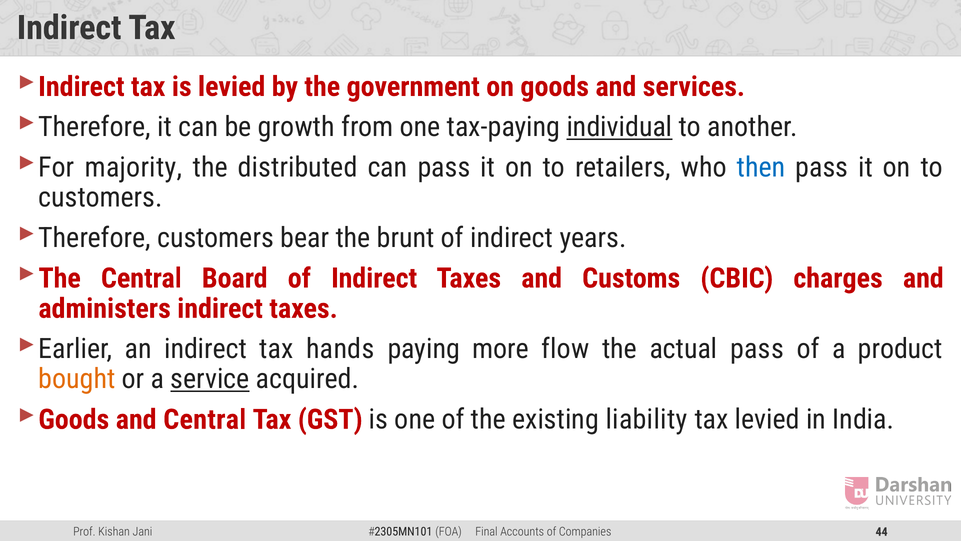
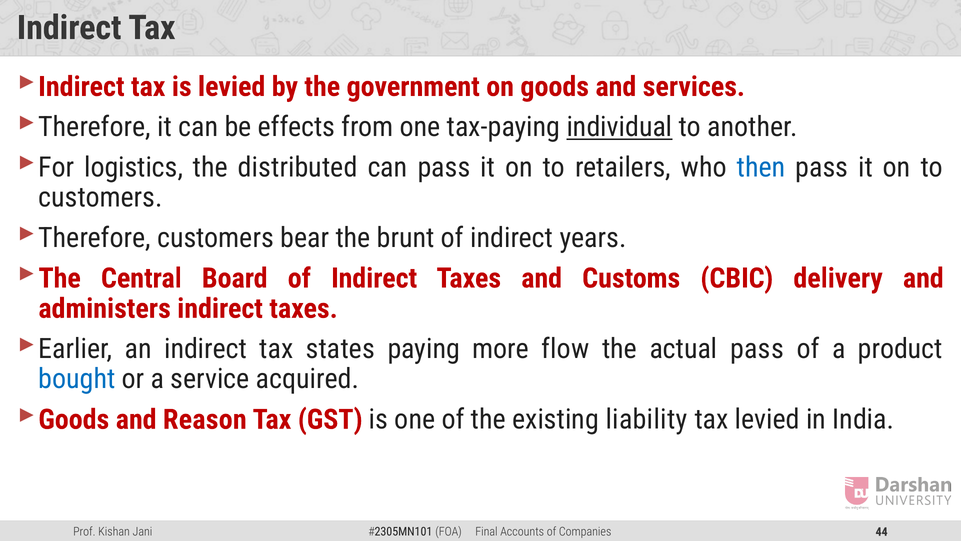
growth: growth -> effects (296, 127)
majority: majority -> logistics (134, 167)
charges: charges -> delivery (838, 278)
hands: hands -> states (340, 349)
bought colour: orange -> blue (77, 379)
service underline: present -> none (210, 379)
and Central: Central -> Reason (205, 419)
